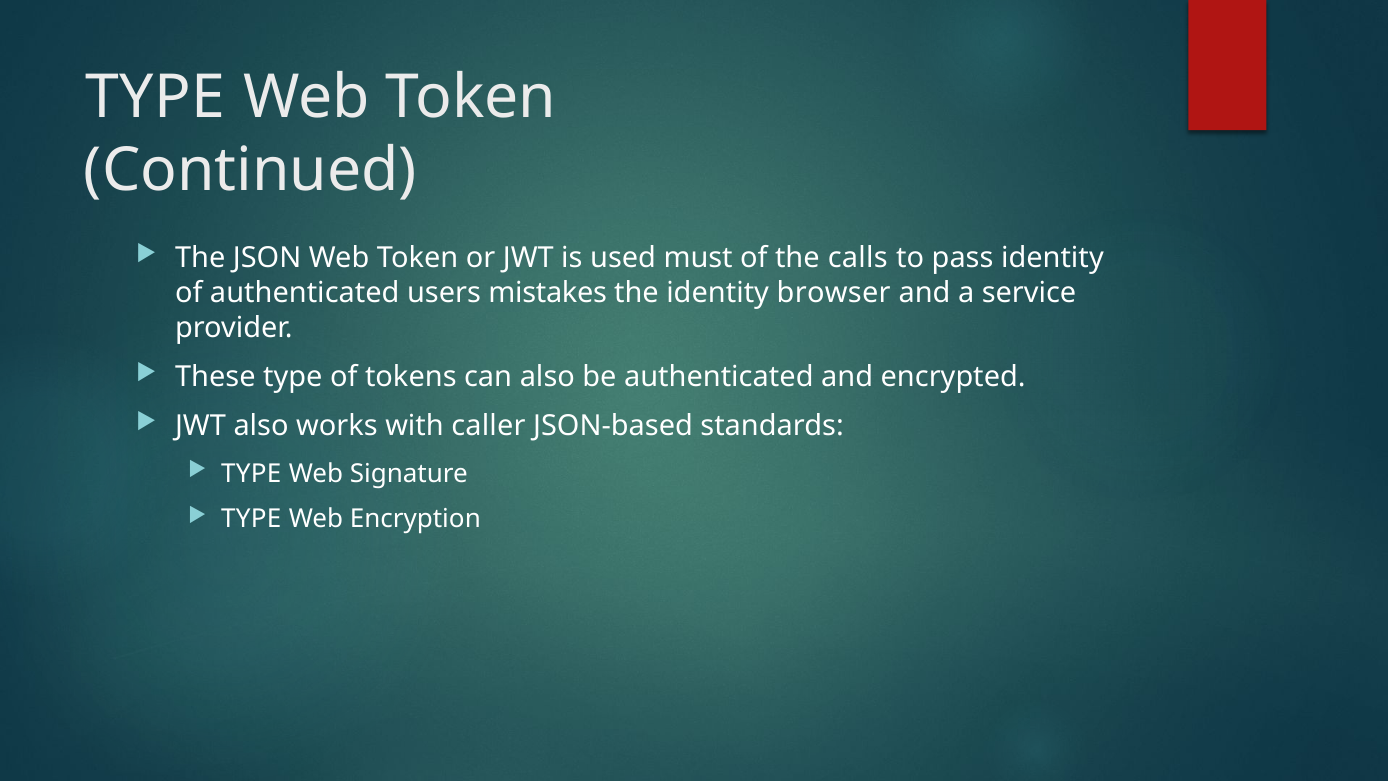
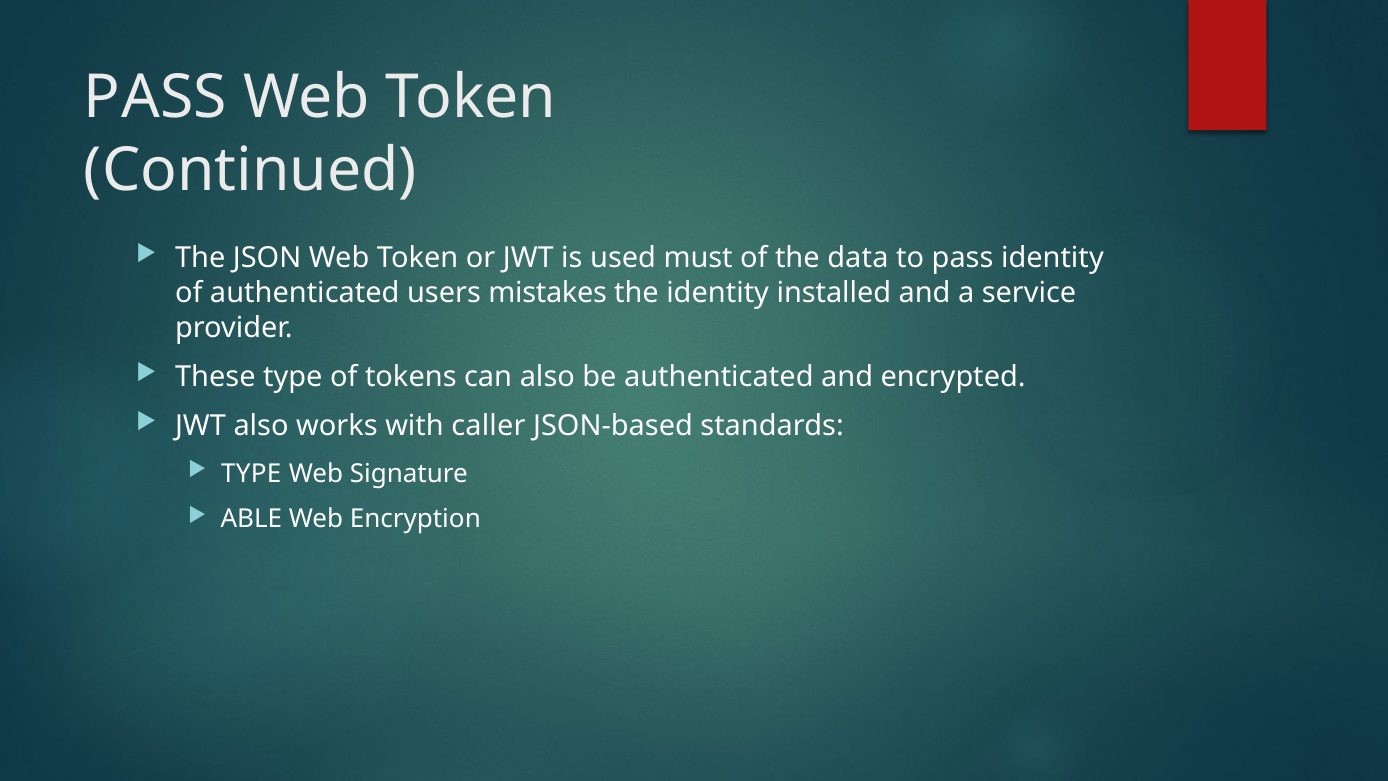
TYPE: TYPE -> PASS (156, 97)
calls: calls -> data (858, 258)
browser: browser -> installed (834, 293)
TYPE: TYPE -> ABLE (251, 519)
